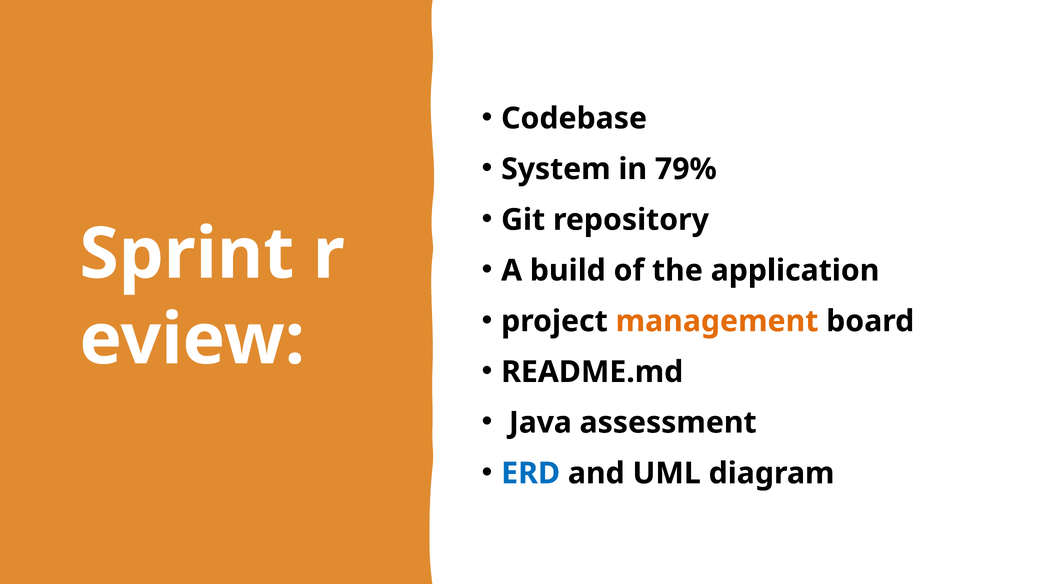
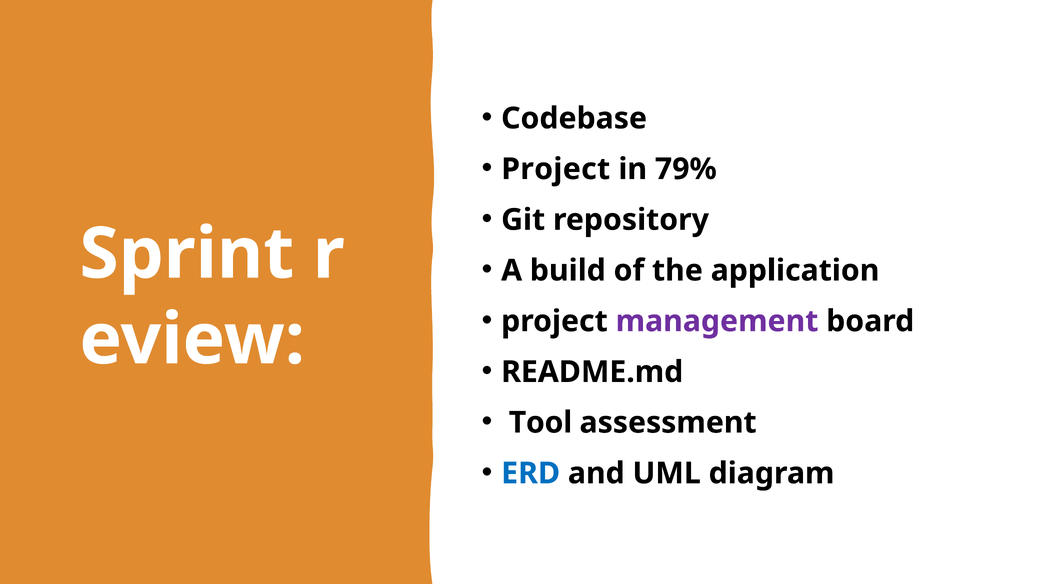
System: System -> Project (556, 169)
management colour: orange -> purple (717, 321)
Java: Java -> Tool (540, 423)
